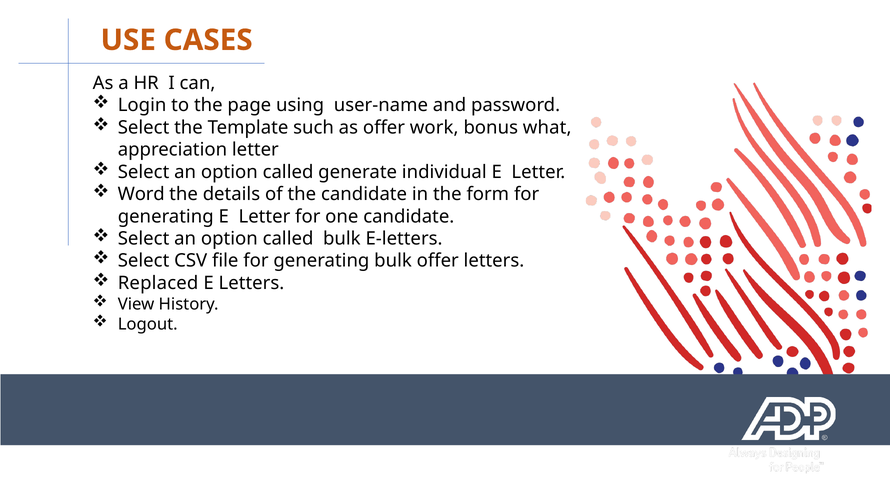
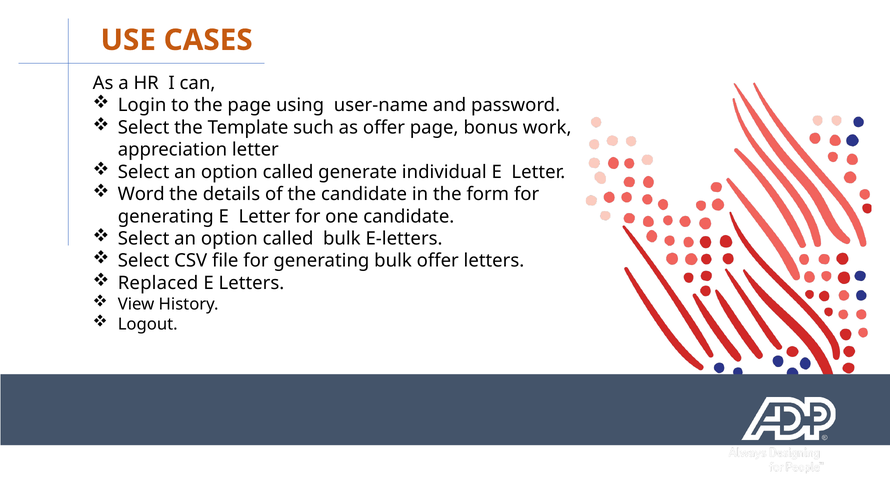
offer work: work -> page (434, 128)
what: what -> work (547, 128)
